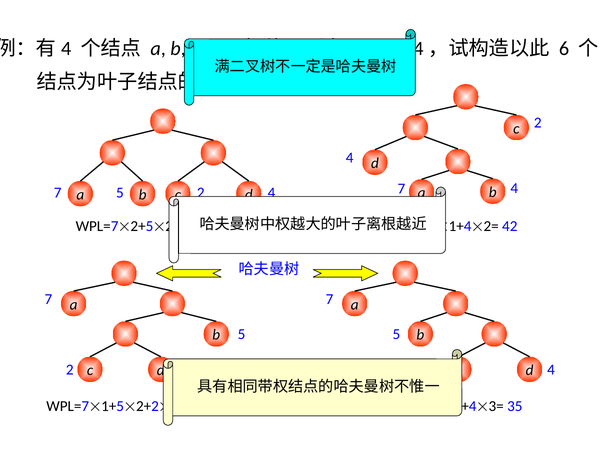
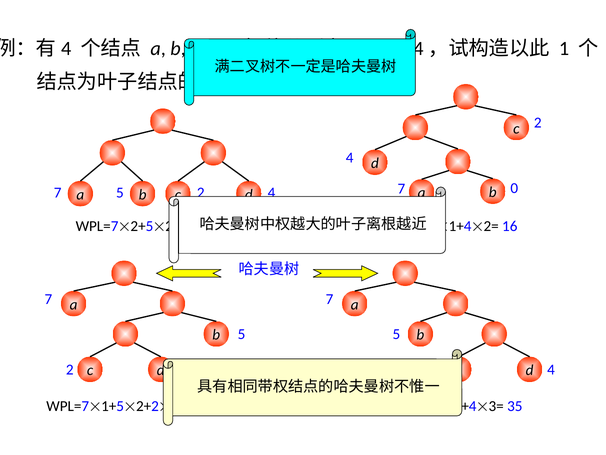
6: 6 -> 1 (564, 48)
4: 4 -> 0 (514, 188)
42: 42 -> 16 (510, 226)
